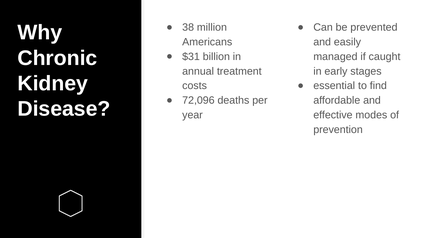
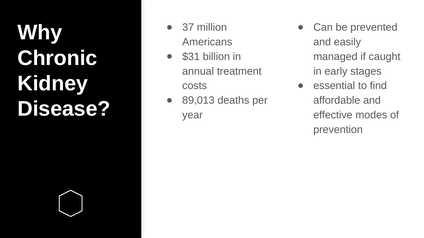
38: 38 -> 37 (188, 28)
72,096: 72,096 -> 89,013 (198, 101)
